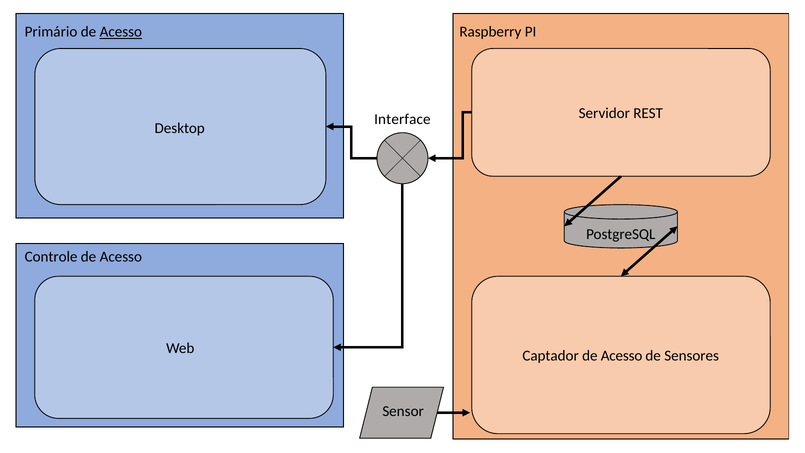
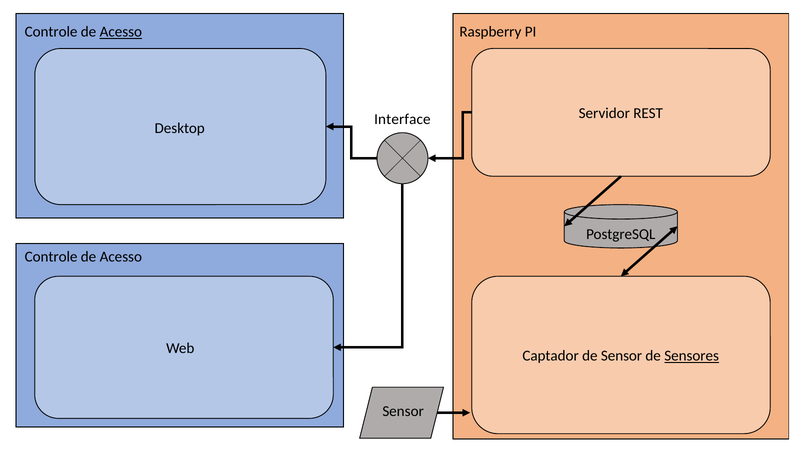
Primário: Primário -> Controle (51, 32)
Captador de Acesso: Acesso -> Sensor (622, 356)
Sensores underline: none -> present (692, 356)
